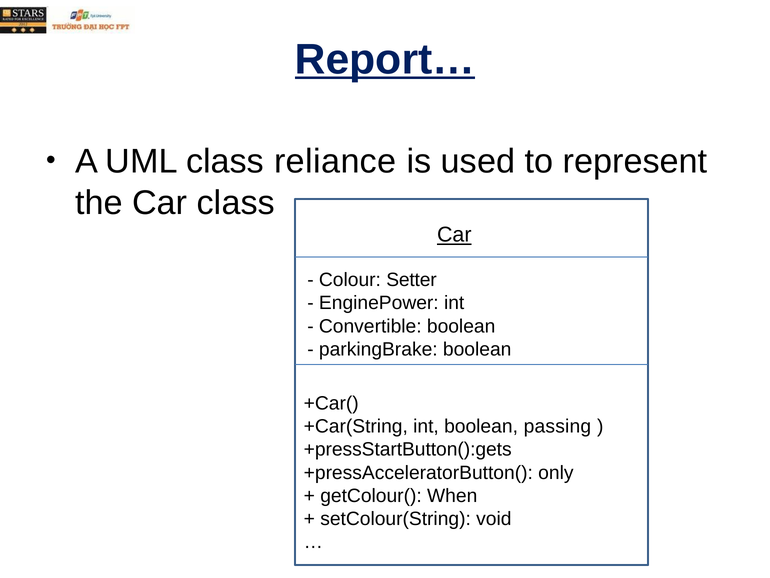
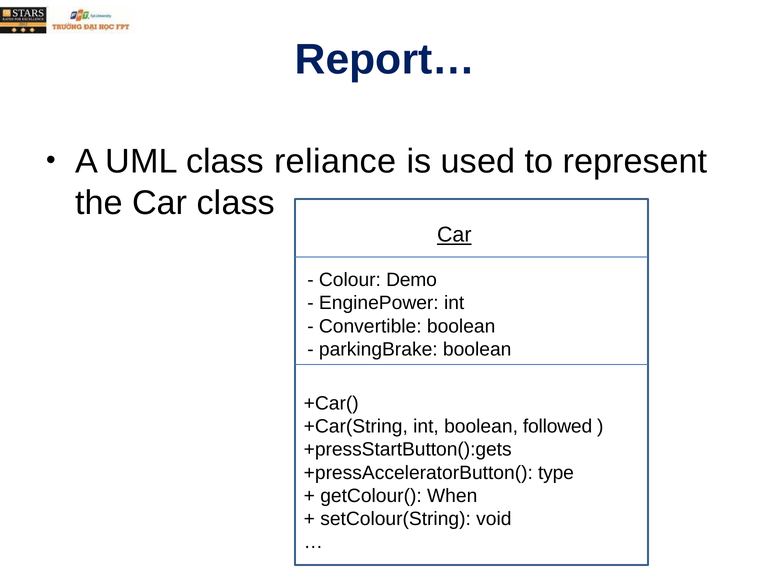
Report… underline: present -> none (385, 59)
Setter: Setter -> Demo (412, 280)
passing: passing -> followed (558, 426)
only: only -> type (556, 472)
